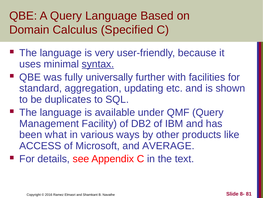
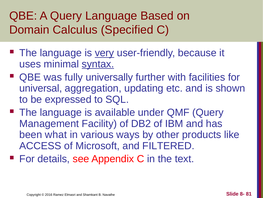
very underline: none -> present (104, 53)
standard: standard -> universal (41, 88)
duplicates: duplicates -> expressed (68, 99)
AVERAGE: AVERAGE -> FILTERED (168, 145)
